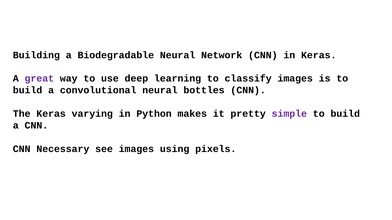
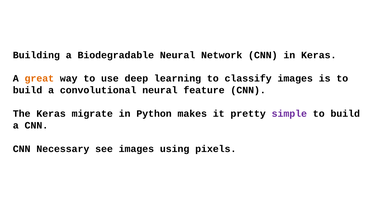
great colour: purple -> orange (39, 79)
bottles: bottles -> feature (204, 90)
varying: varying -> migrate (92, 114)
